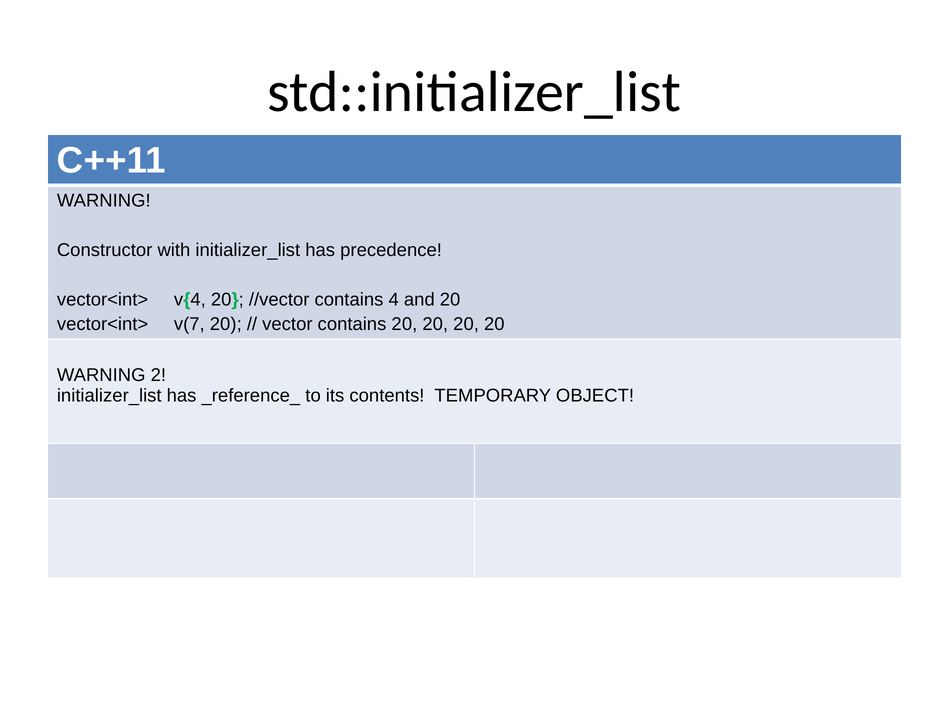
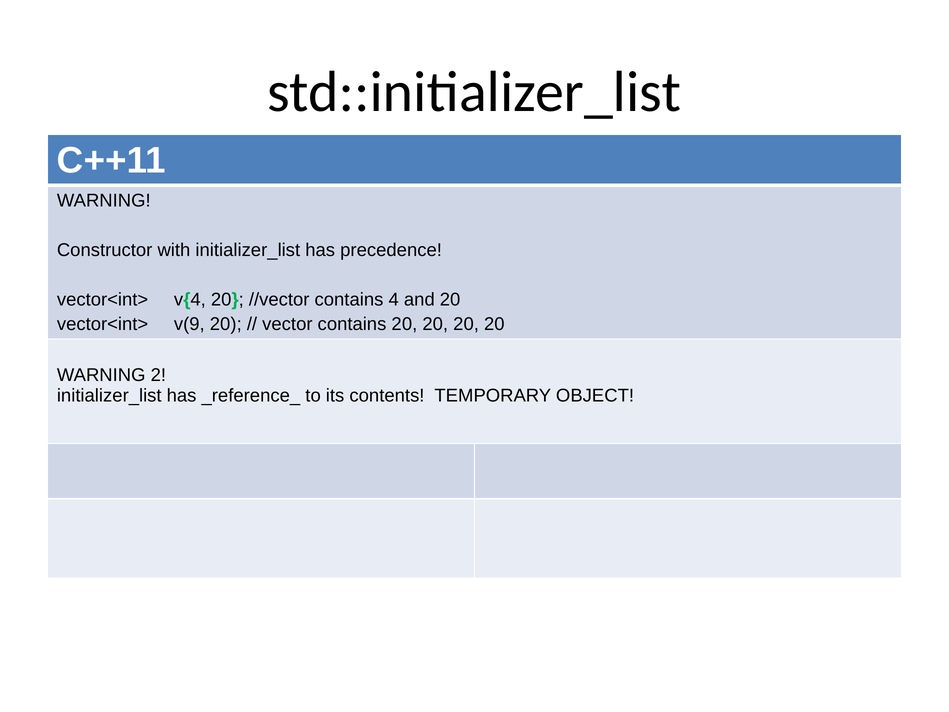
v(7: v(7 -> v(9 (189, 324)
